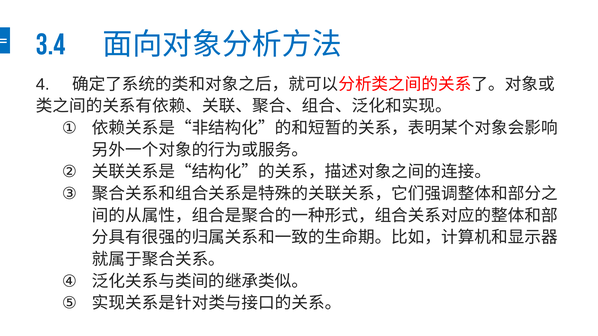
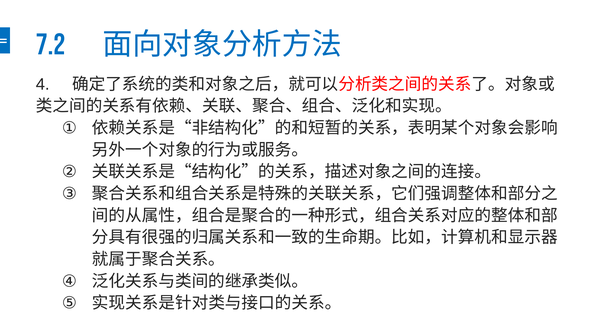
3.4: 3.4 -> 7.2 (51, 45)
